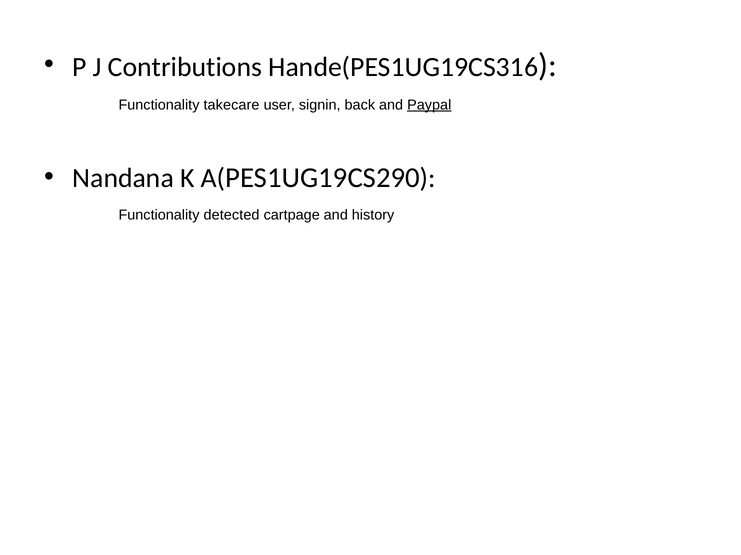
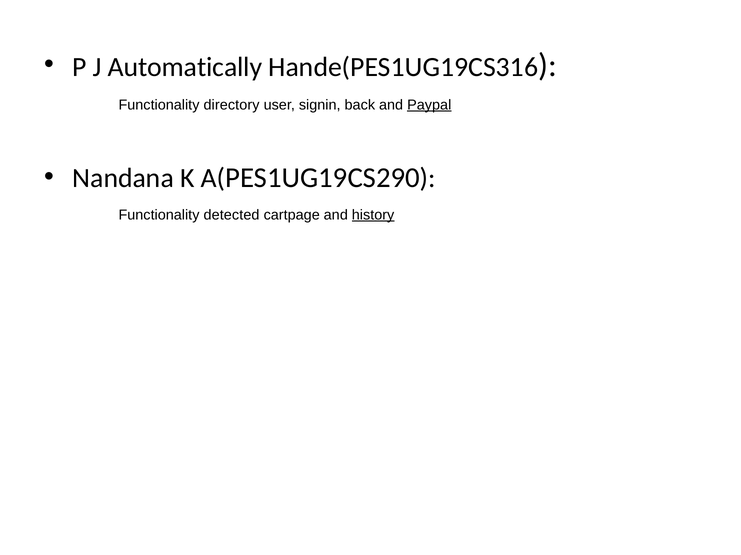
Contributions: Contributions -> Automatically (185, 67)
takecare: takecare -> directory (232, 105)
history underline: none -> present (373, 215)
